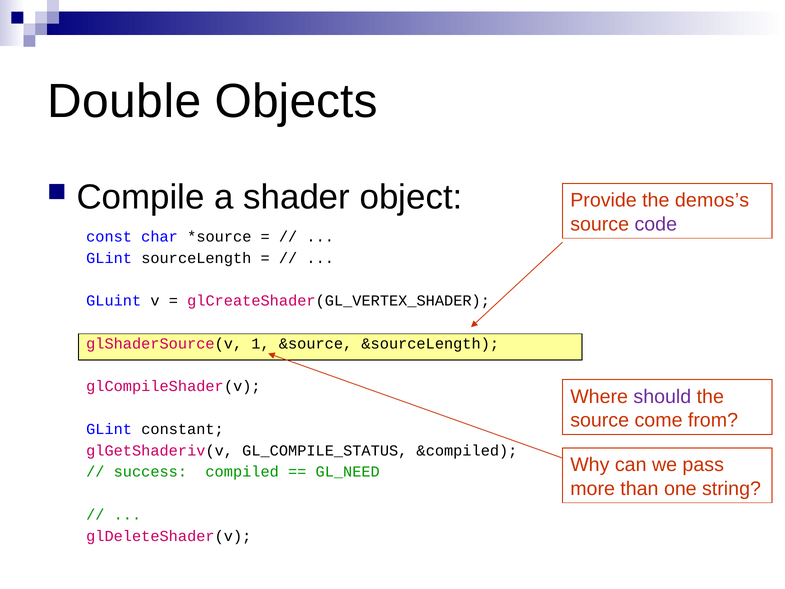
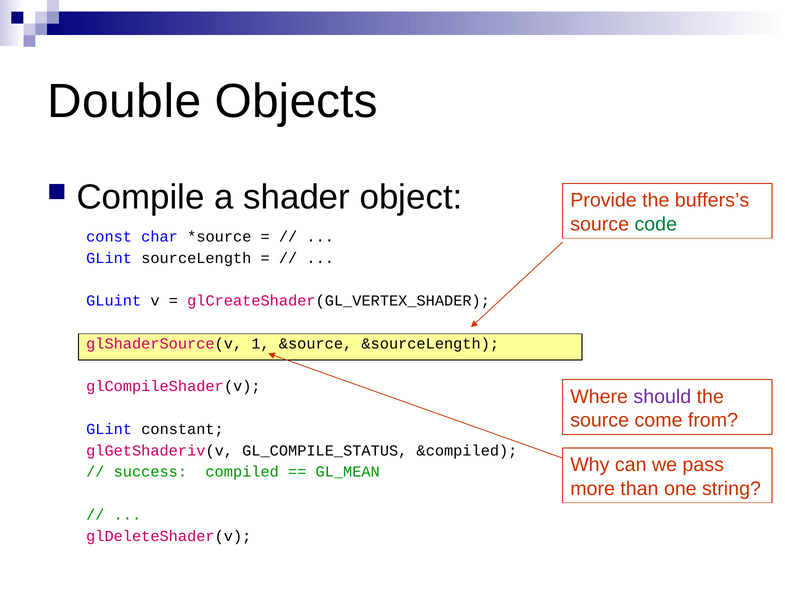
demos’s: demos’s -> buffers’s (712, 200)
code colour: purple -> green (656, 224)
GL_NEED: GL_NEED -> GL_MEAN (348, 472)
